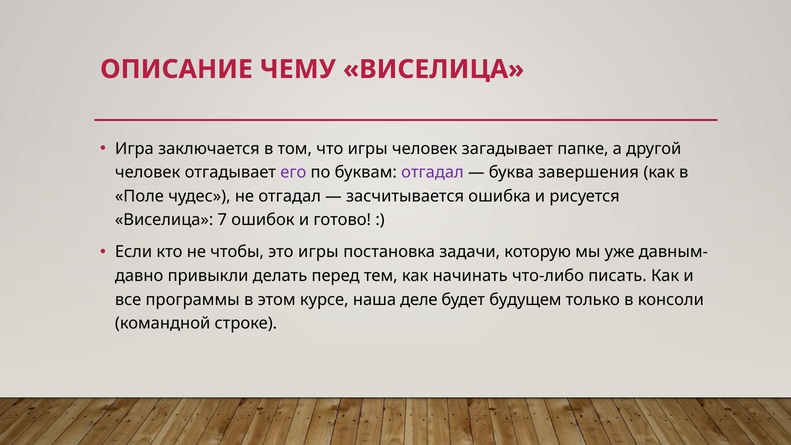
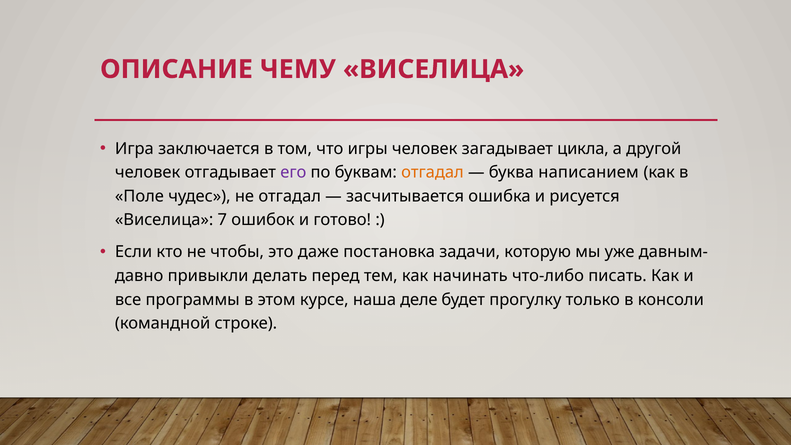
папке: папке -> цикла (583, 149)
отгадал colour: purple -> orange (432, 173)
завершения: завершения -> написанием (589, 173)
это игры: игры -> даже (318, 252)
будущем: будущем -> прогулку (525, 300)
